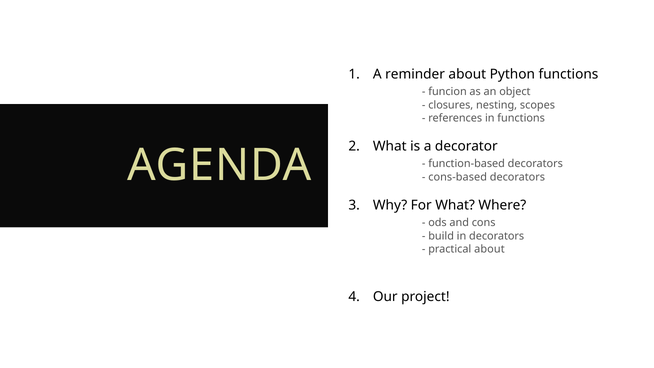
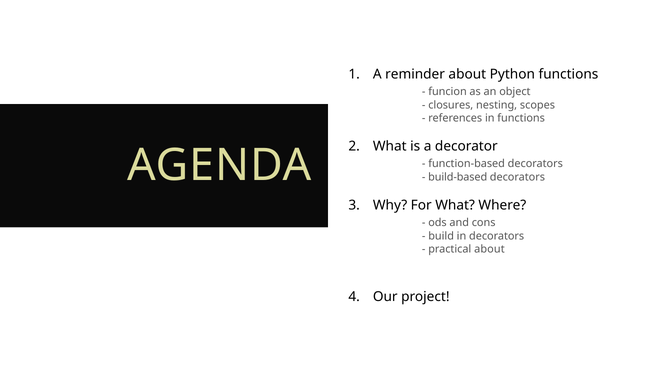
cons-based: cons-based -> build-based (458, 177)
